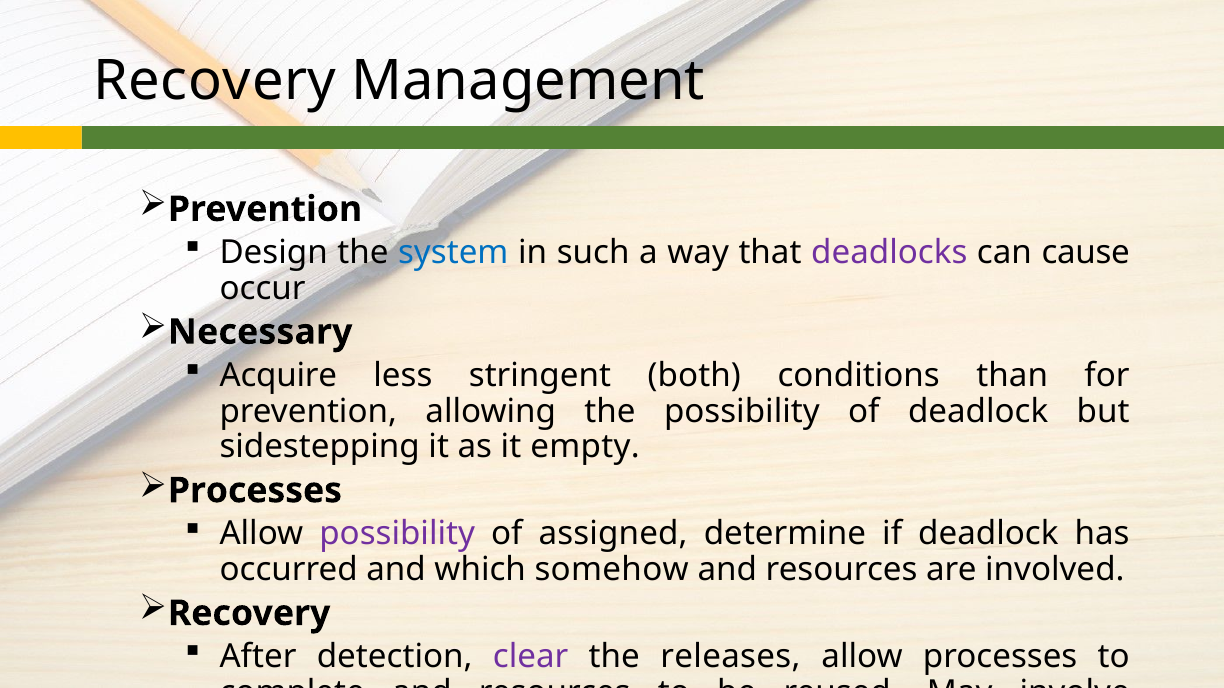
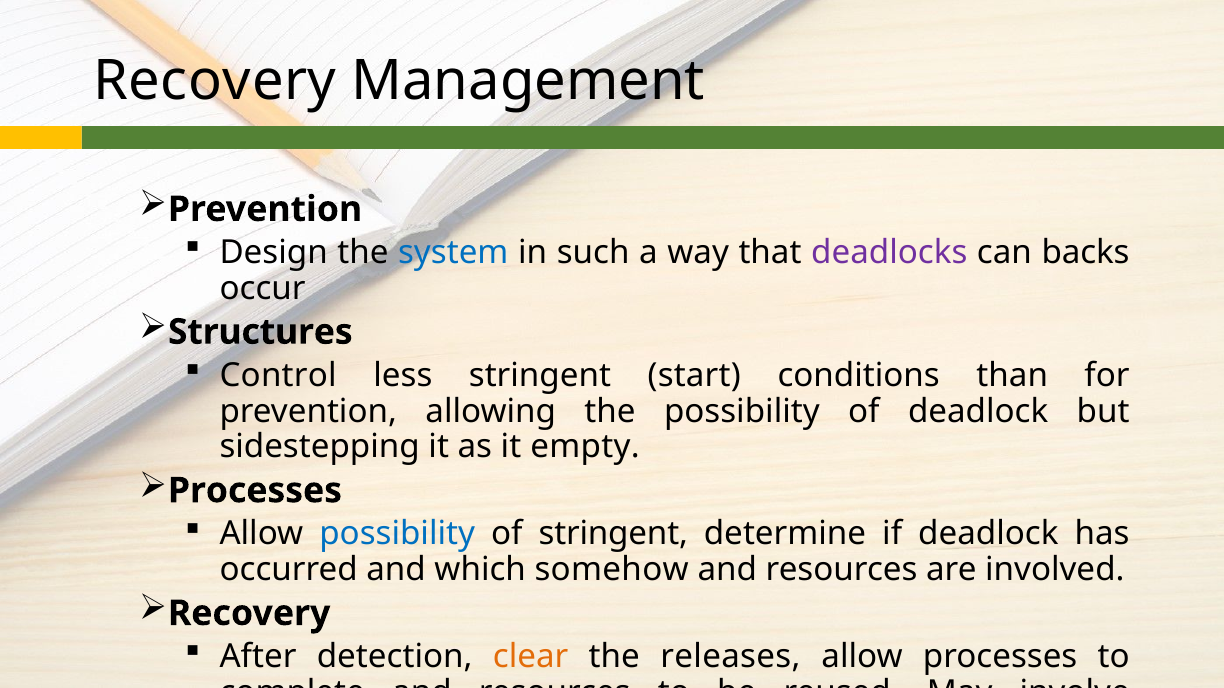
cause: cause -> backs (1086, 253)
Necessary: Necessary -> Structures (260, 332)
Acquire: Acquire -> Control (278, 376)
both: both -> start (694, 376)
possibility colour: purple -> blue (397, 534)
of assigned: assigned -> stringent (613, 534)
clear colour: purple -> orange (531, 657)
